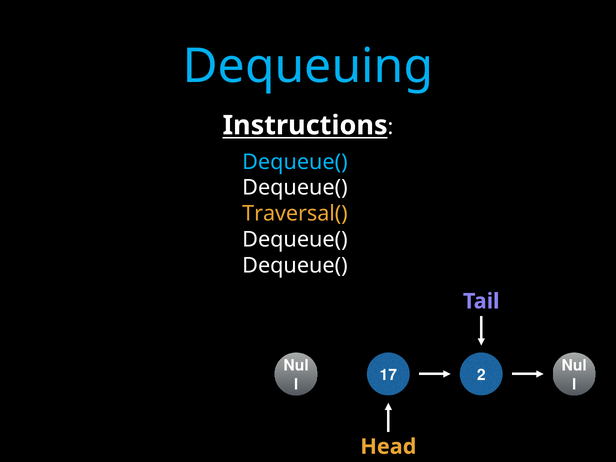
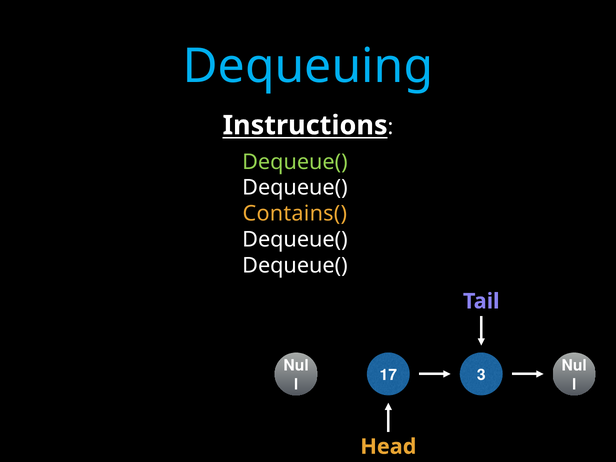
Dequeue( colour: light blue -> light green (295, 162)
Traversal(: Traversal( -> Contains( (295, 214)
2: 2 -> 3 (481, 375)
